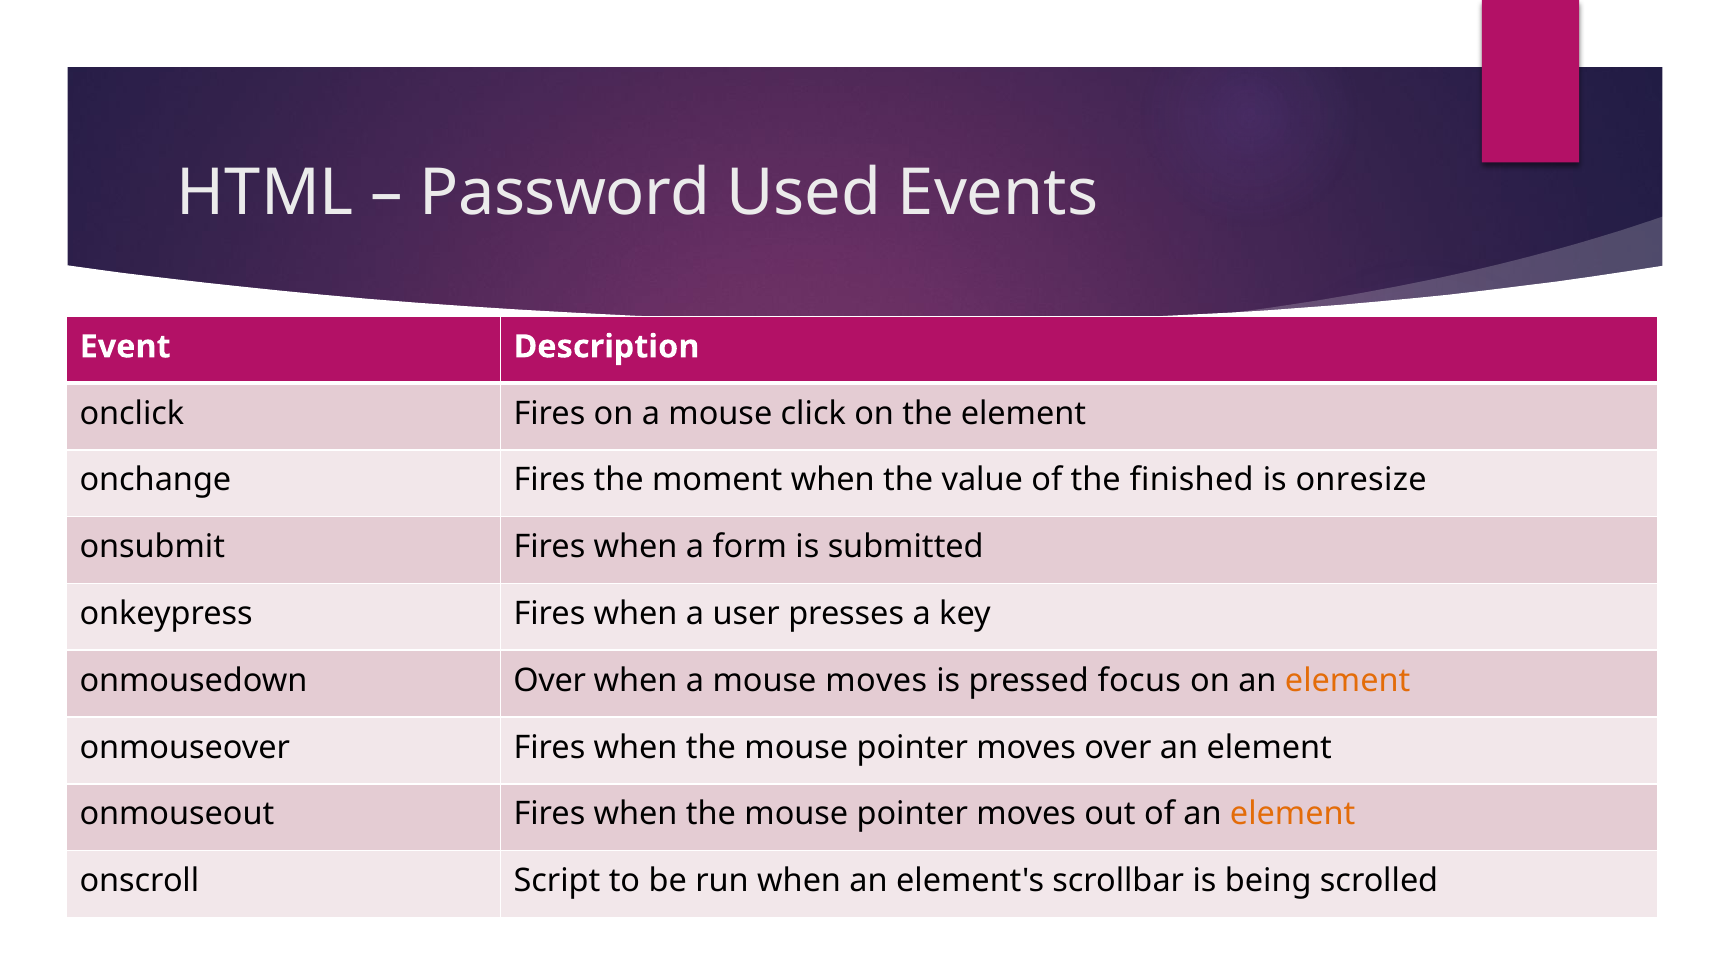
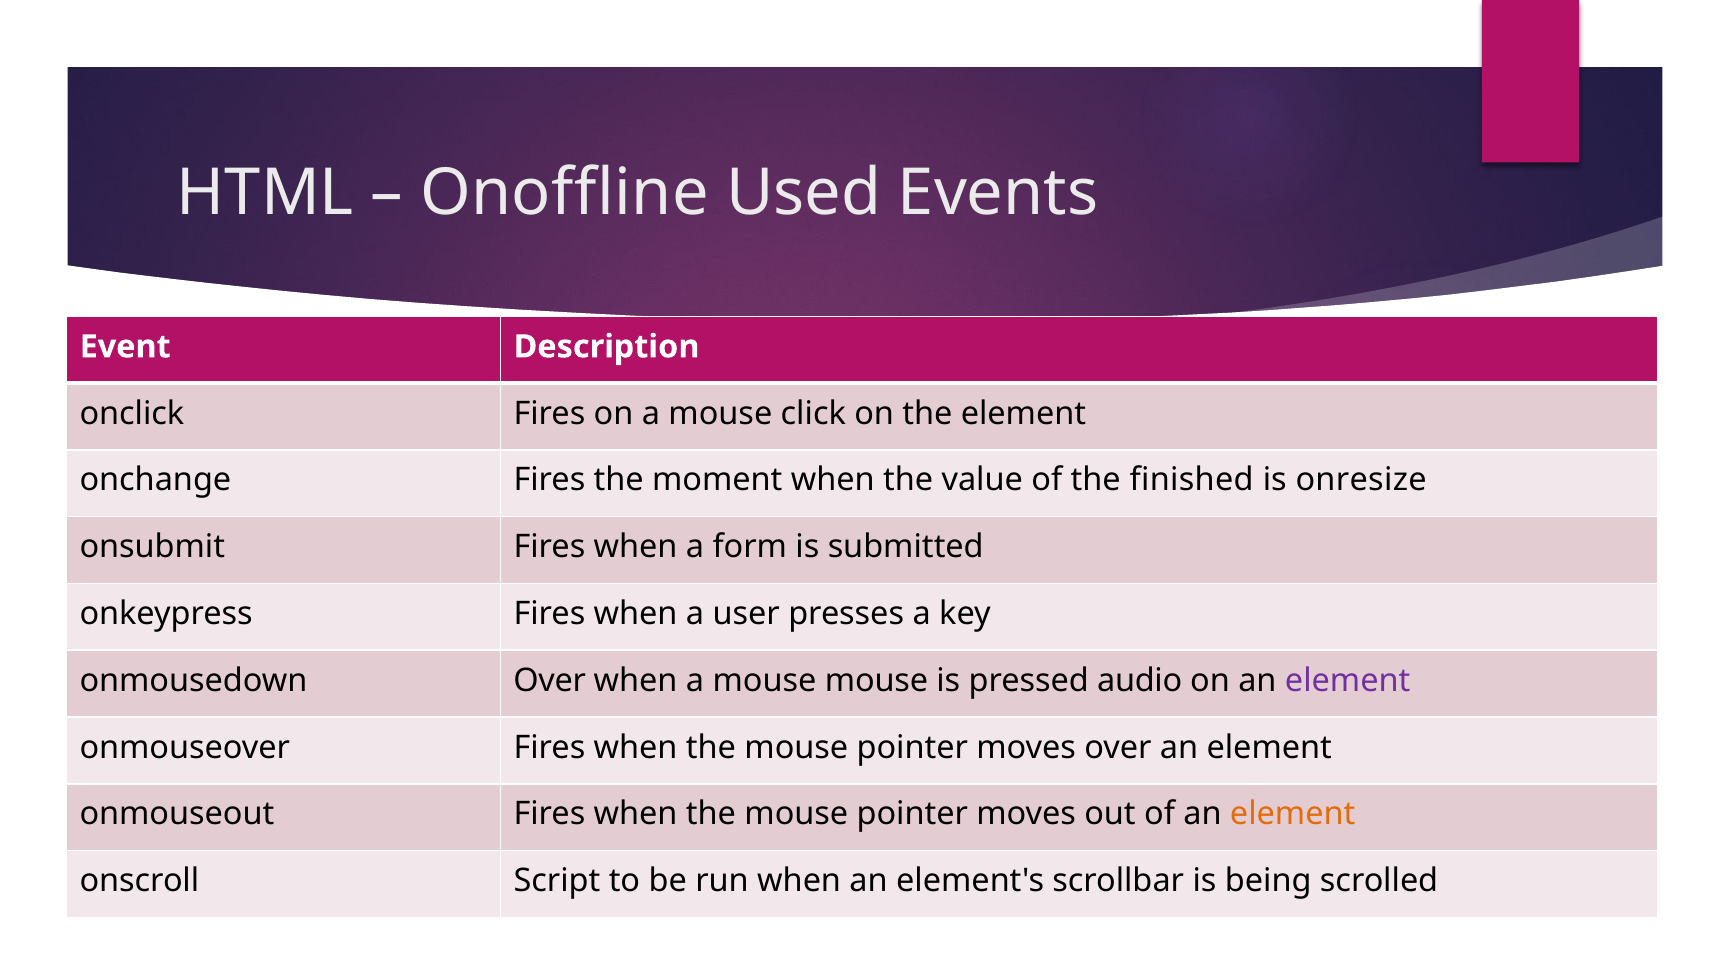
Password: Password -> Onoffline (564, 193)
mouse moves: moves -> mouse (877, 680)
focus: focus -> audio (1140, 680)
element colour: orange -> purple (1348, 680)
